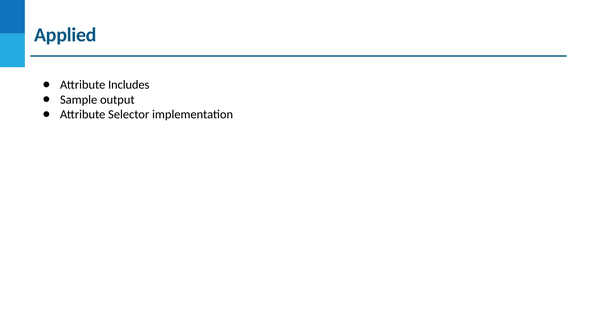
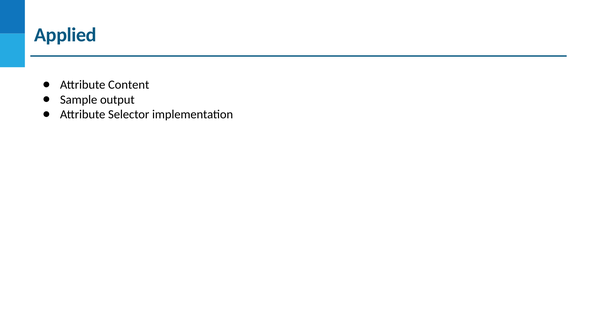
Includes: Includes -> Content (129, 85)
